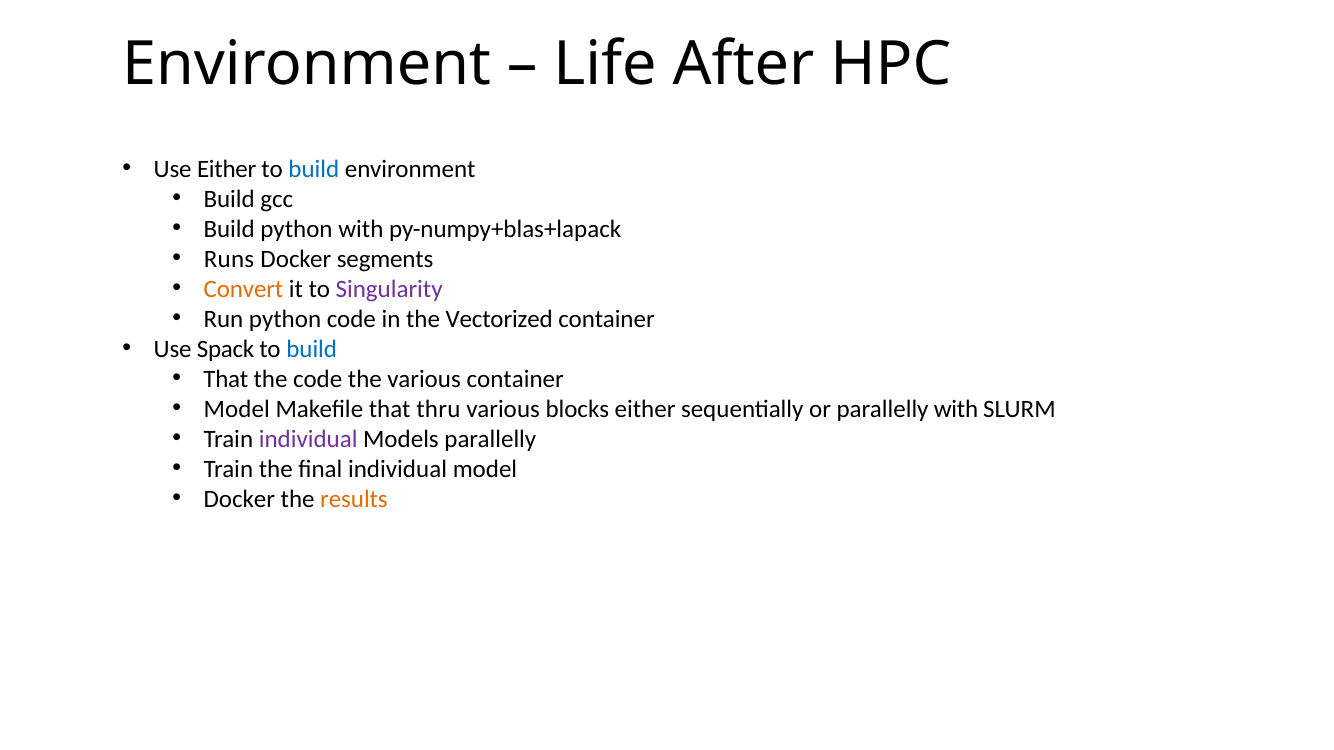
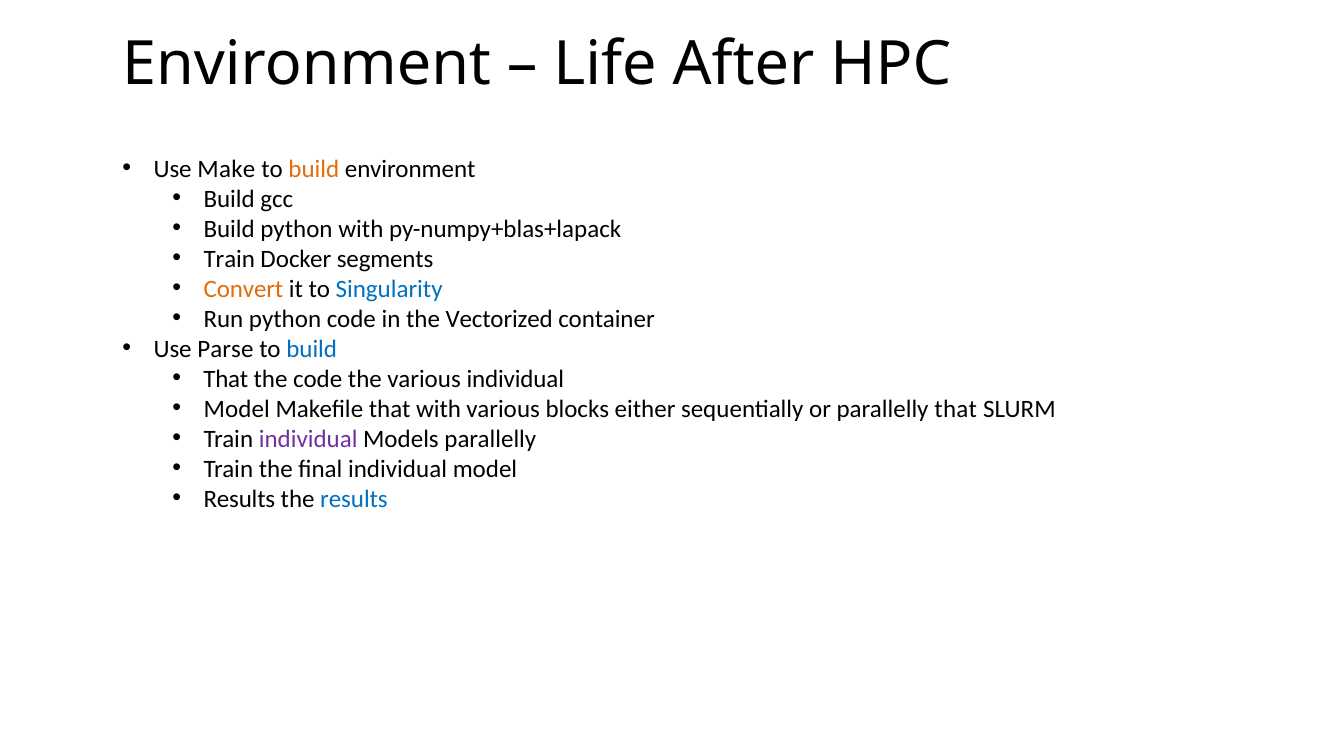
Use Either: Either -> Make (226, 169)
build colour: blue -> orange (314, 169)
Runs: Runs -> Train (229, 259)
Singularity colour: purple -> blue (389, 289)
Spack: Spack -> Parse (225, 349)
various container: container -> individual (515, 379)
that thru: thru -> with (439, 409)
parallelly with: with -> that (956, 409)
Docker: Docker -> Results (239, 499)
results colour: orange -> blue (354, 499)
